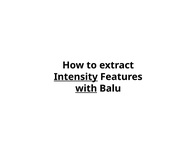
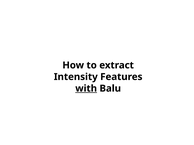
Intensity underline: present -> none (76, 77)
